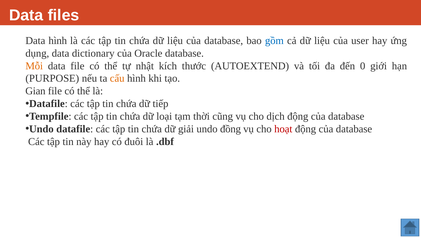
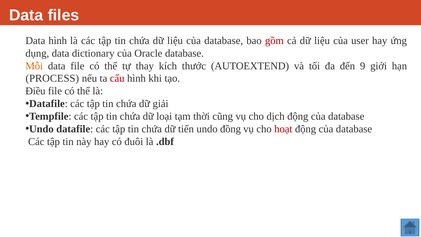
gồm colour: blue -> red (274, 41)
nhật: nhật -> thay (145, 66)
0: 0 -> 9 (363, 66)
PURPOSE: PURPOSE -> PROCESS (52, 78)
cấu colour: orange -> red (117, 78)
Gian: Gian -> Điều (35, 91)
tiếp: tiếp -> giải (161, 104)
giải: giải -> tiến (186, 129)
